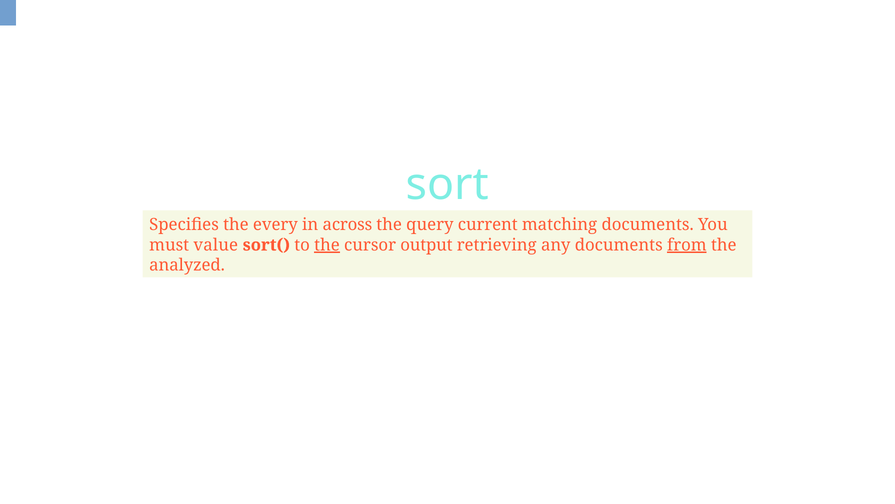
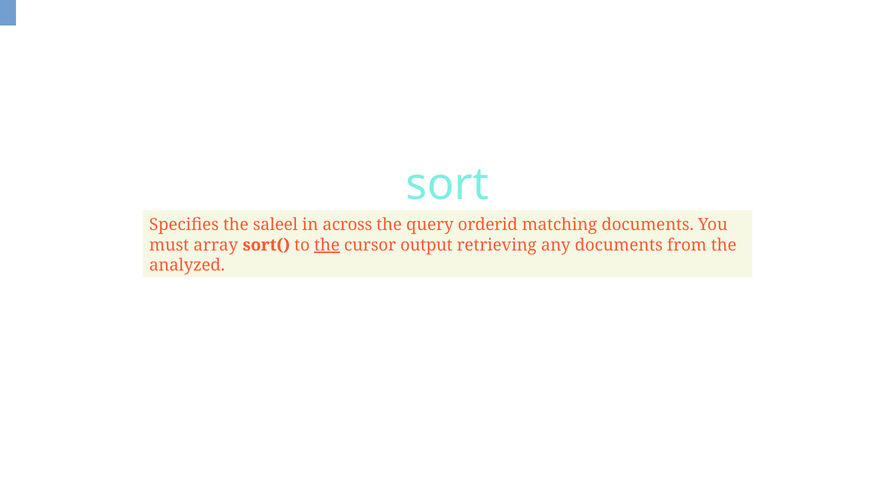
every: every -> saleel (275, 225)
current: current -> orderid (488, 225)
value: value -> array (216, 245)
from underline: present -> none (687, 245)
